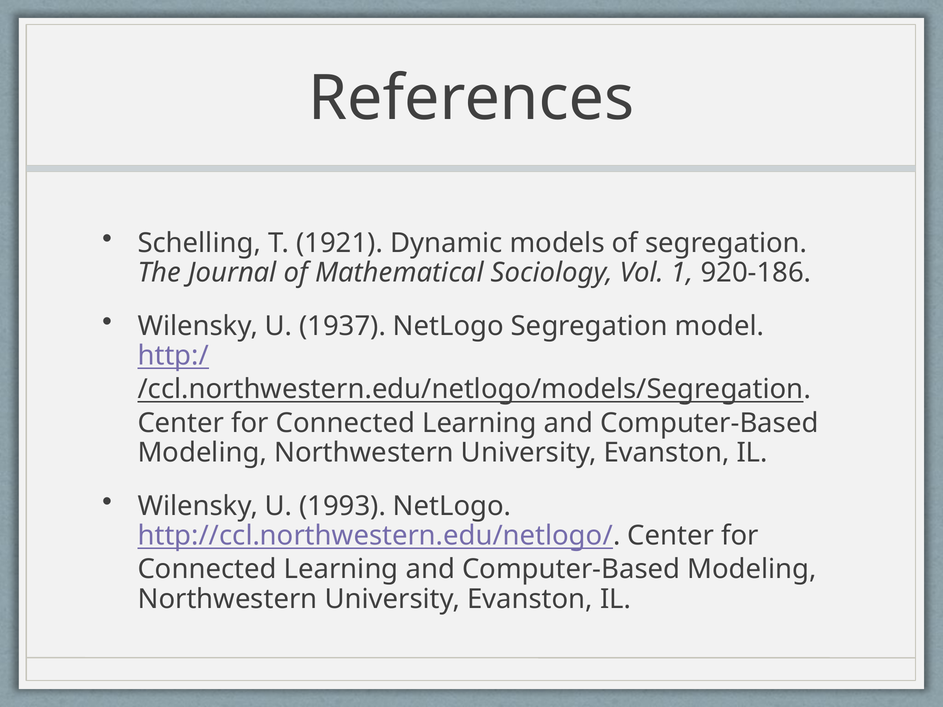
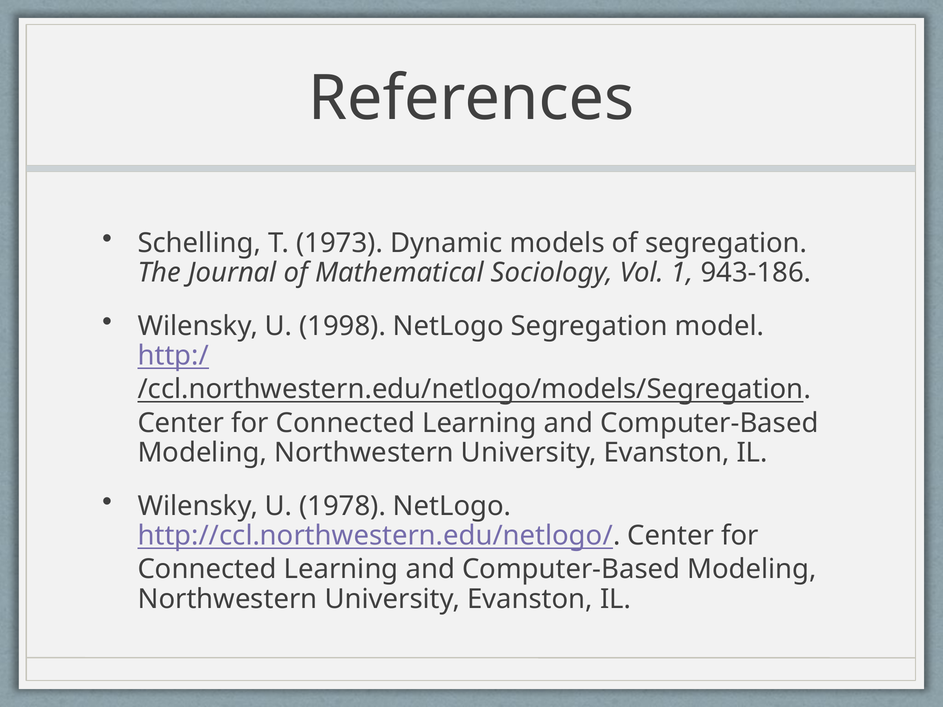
1921: 1921 -> 1973 (340, 243)
920-186: 920-186 -> 943-186 (756, 273)
1937: 1937 -> 1998 (342, 326)
1993: 1993 -> 1978 (342, 506)
